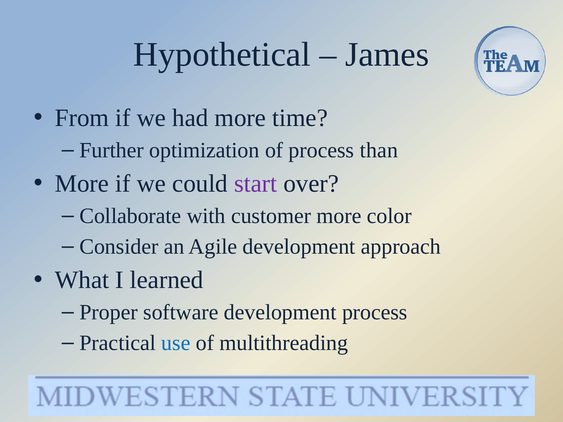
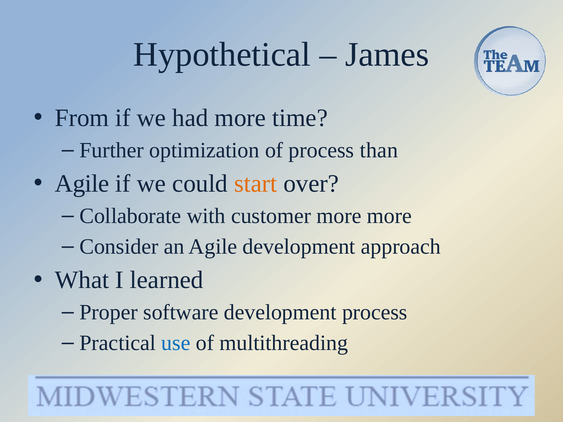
More: More -> Agile (82, 184)
start colour: purple -> orange (256, 184)
more color: color -> more (389, 216)
